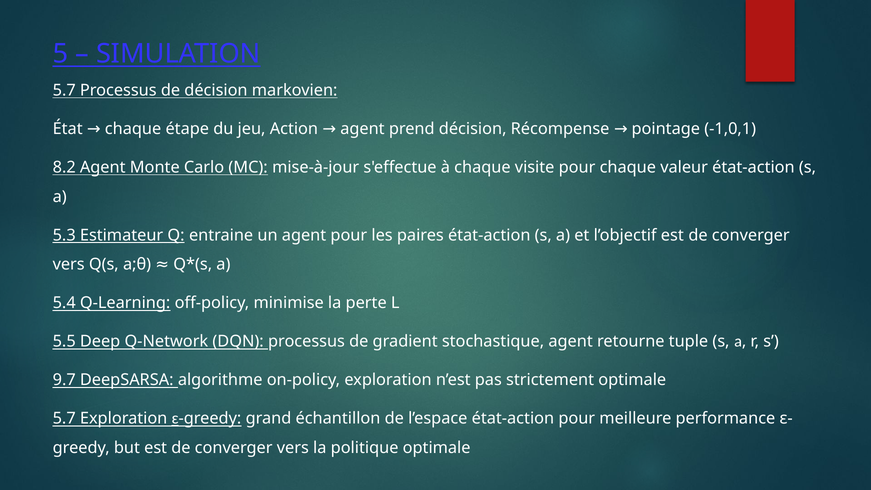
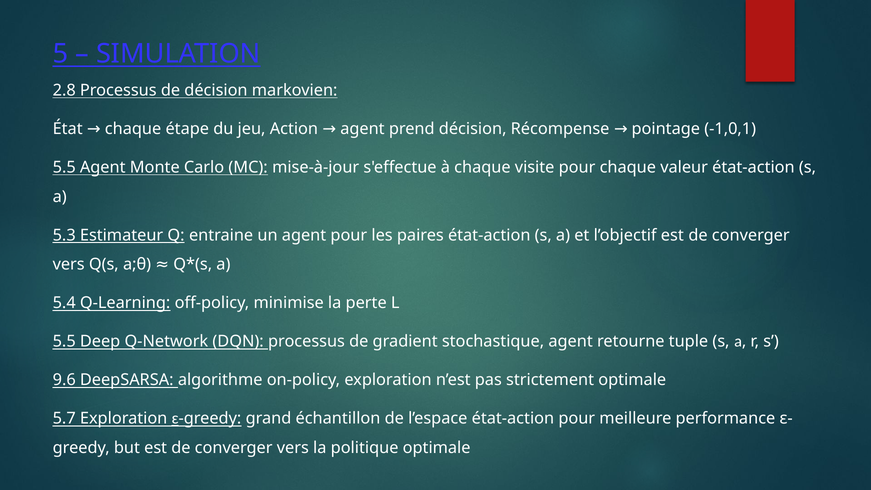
5.7: 5.7 -> 2.8 (64, 90)
8.2: 8.2 -> 5.5 (64, 167)
9.7: 9.7 -> 9.6 (64, 380)
